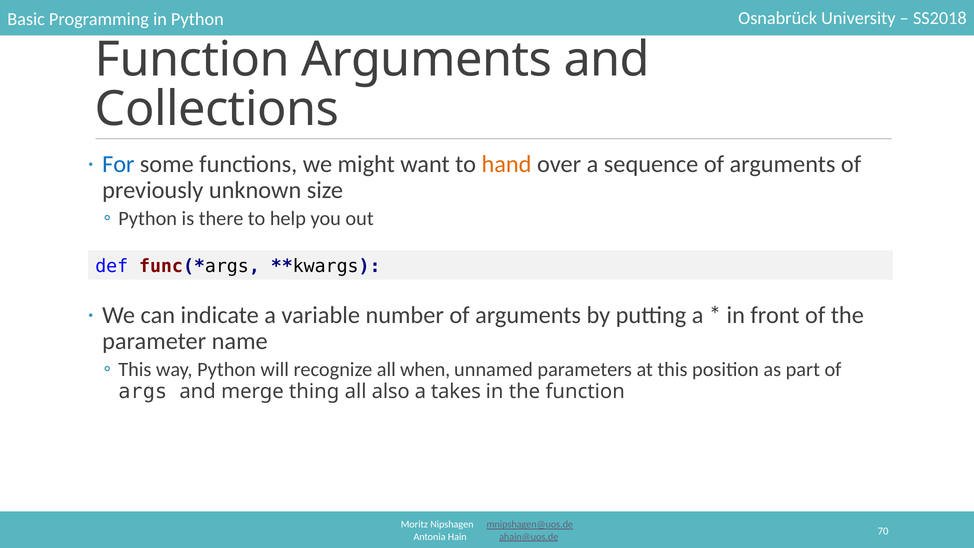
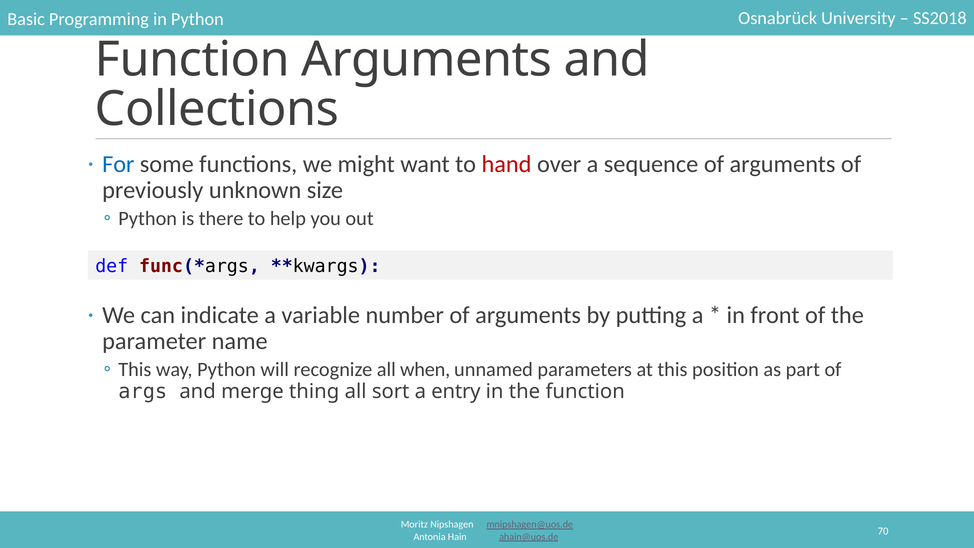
hand colour: orange -> red (507, 164)
also: also -> sort (391, 391)
takes: takes -> entry (456, 391)
